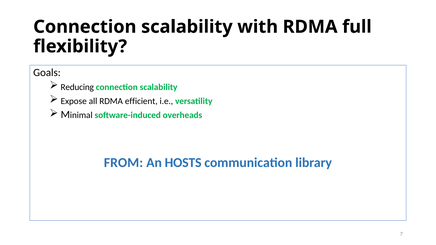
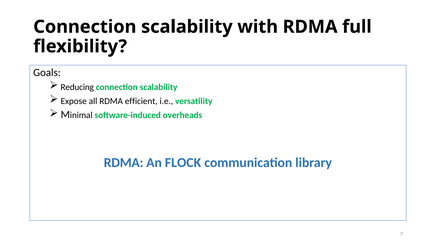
FROM: FROM -> RDMA (124, 163)
HOSTS: HOSTS -> FLOCK (183, 163)
